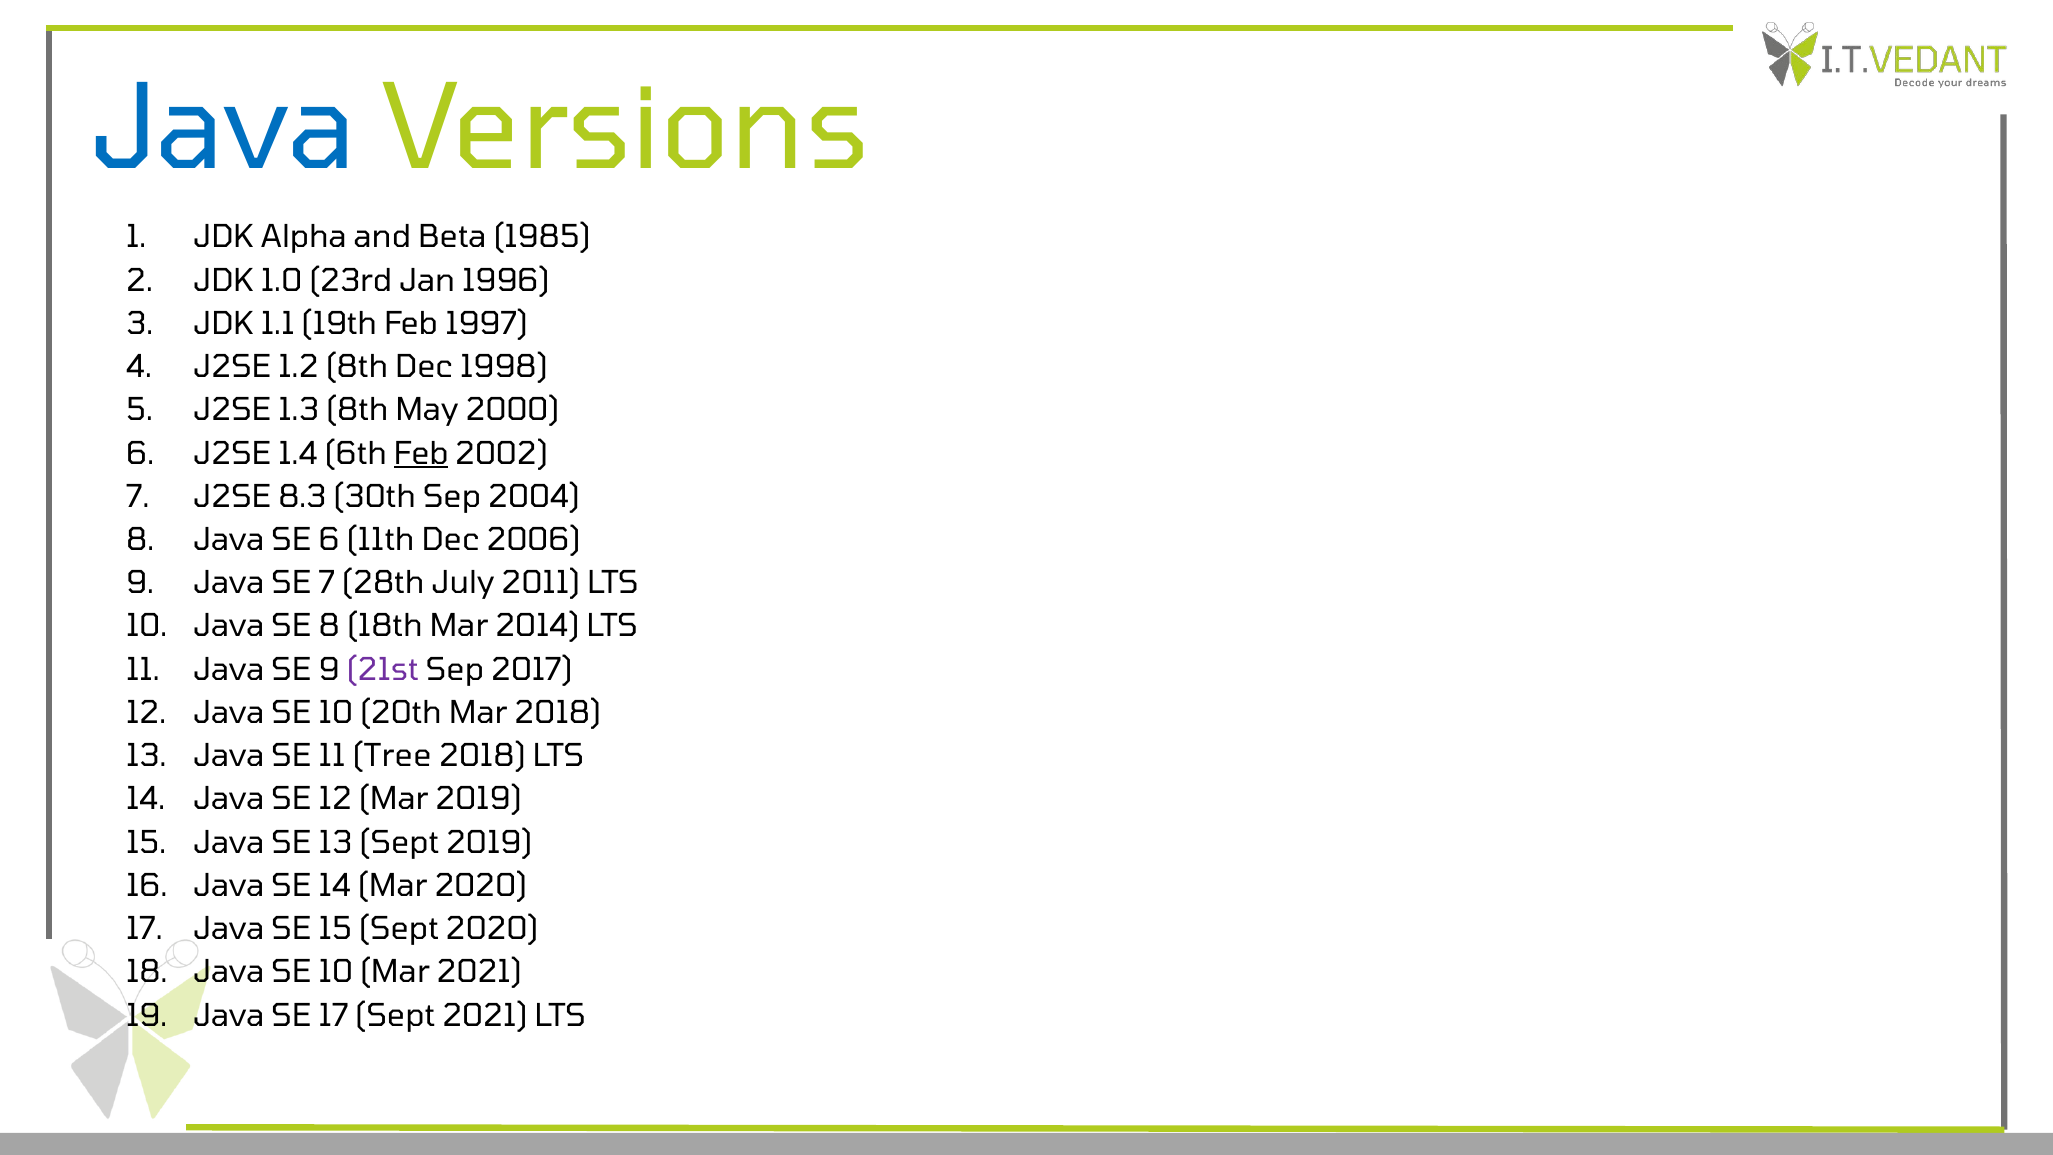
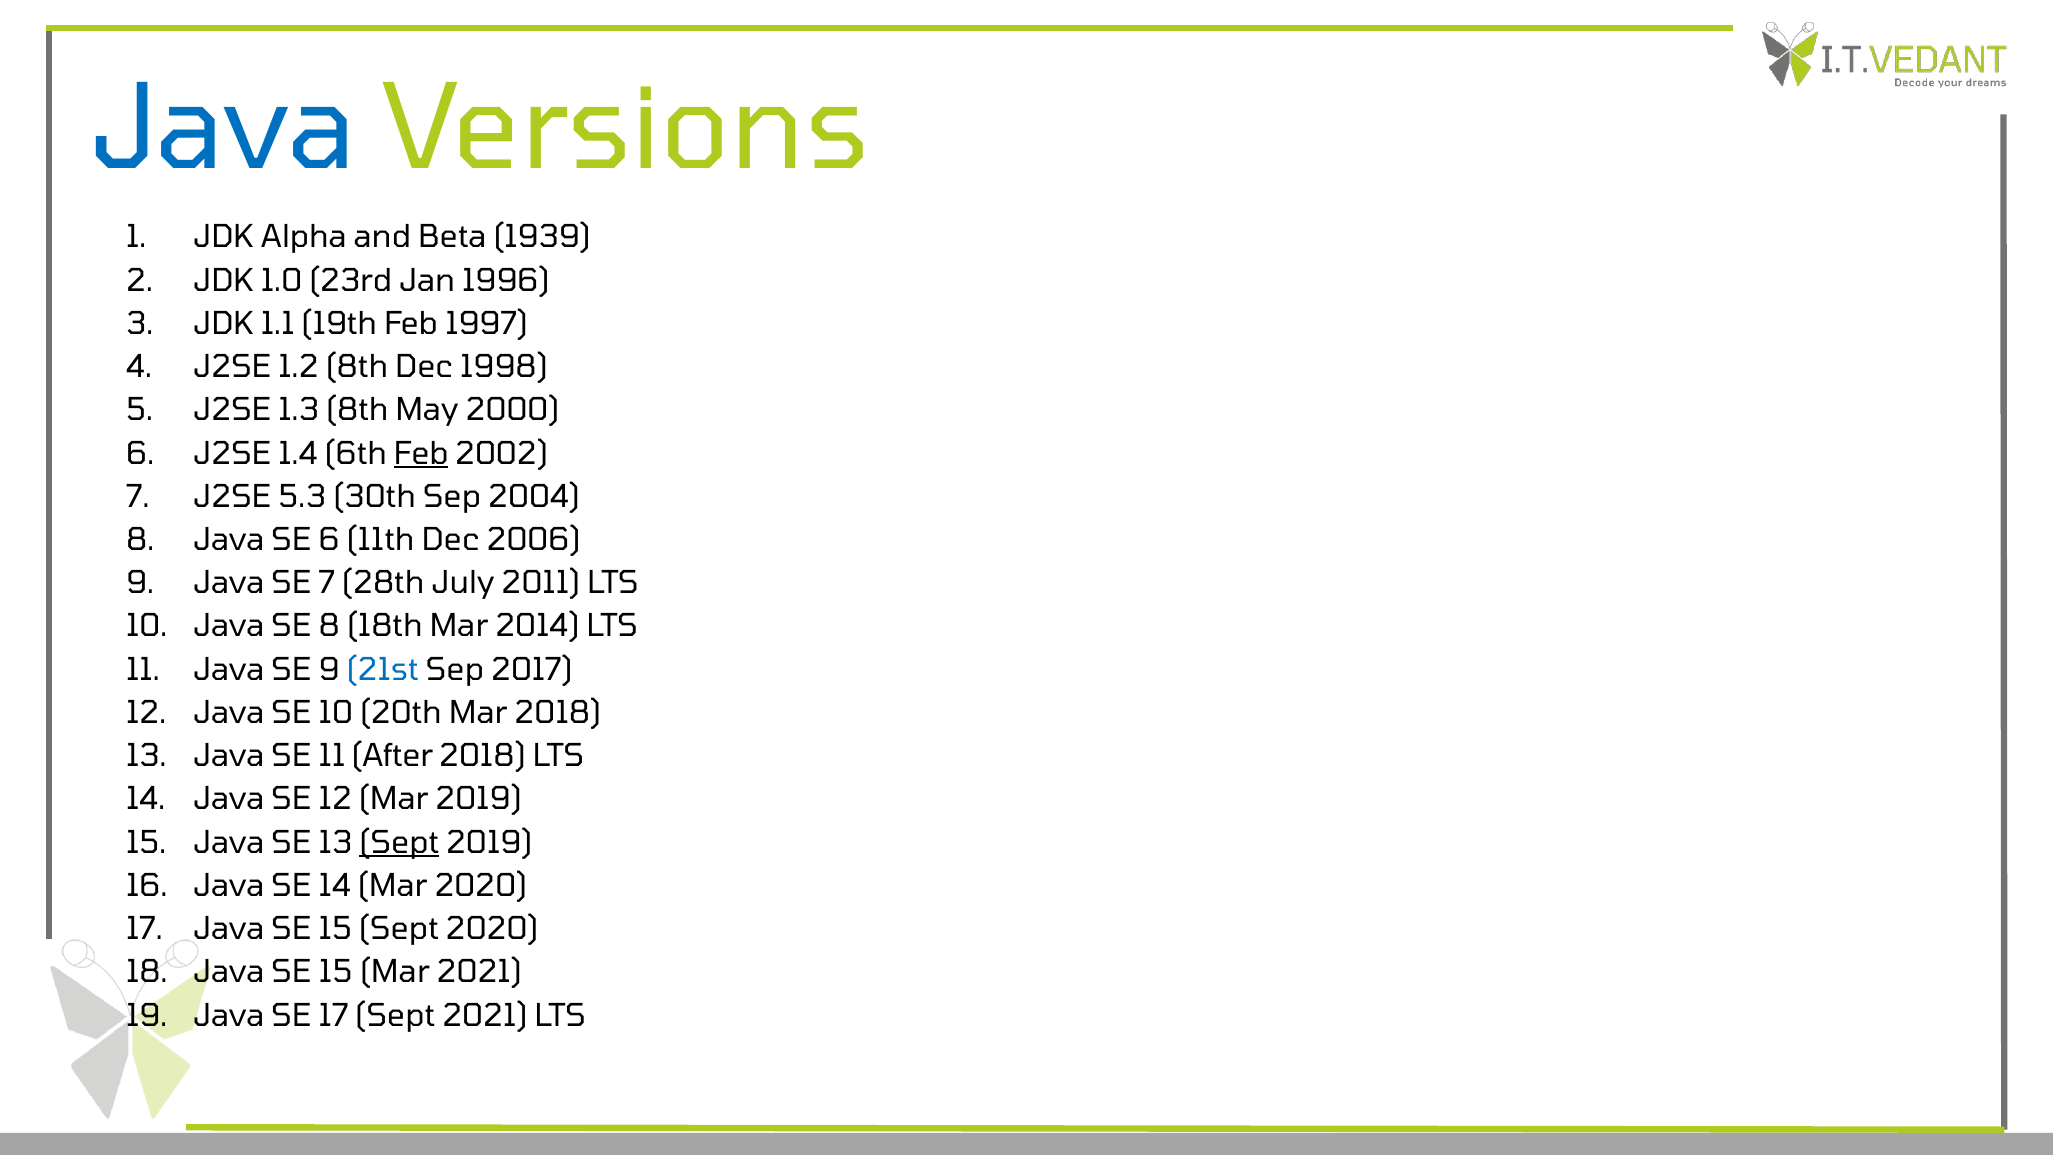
1985: 1985 -> 1939 (542, 237)
8.3: 8.3 -> 5.3 (302, 497)
21st colour: purple -> blue (383, 670)
Tree: Tree -> After (392, 756)
Sept underline: none -> present (399, 843)
10: 10 -> 15 (336, 973)
